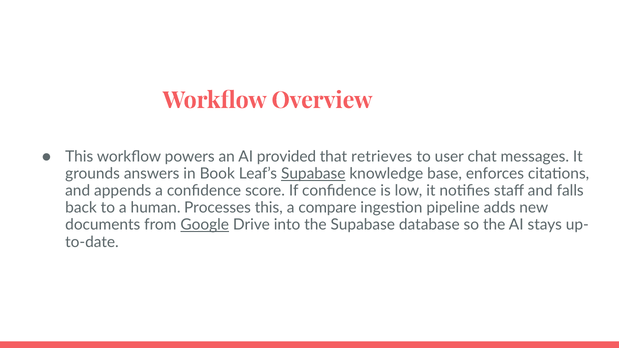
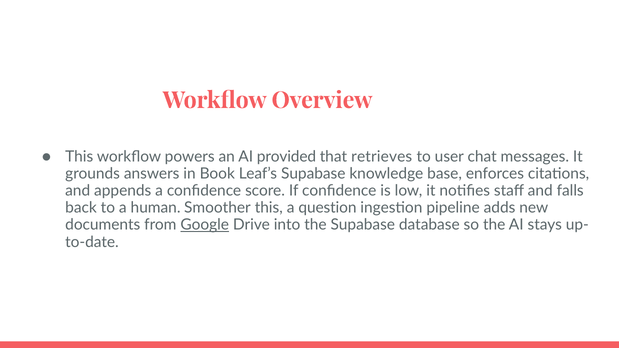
Supabase underline: present -> none (313, 174)
Processes: Processes -> Smoother (217, 208)
compare: compare -> question (327, 208)
